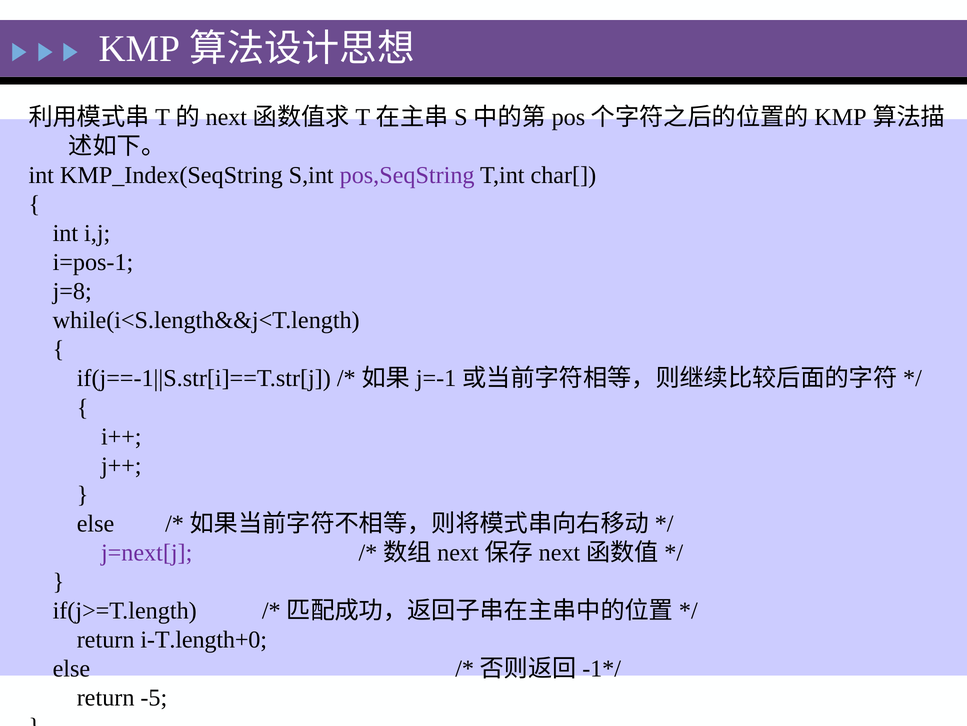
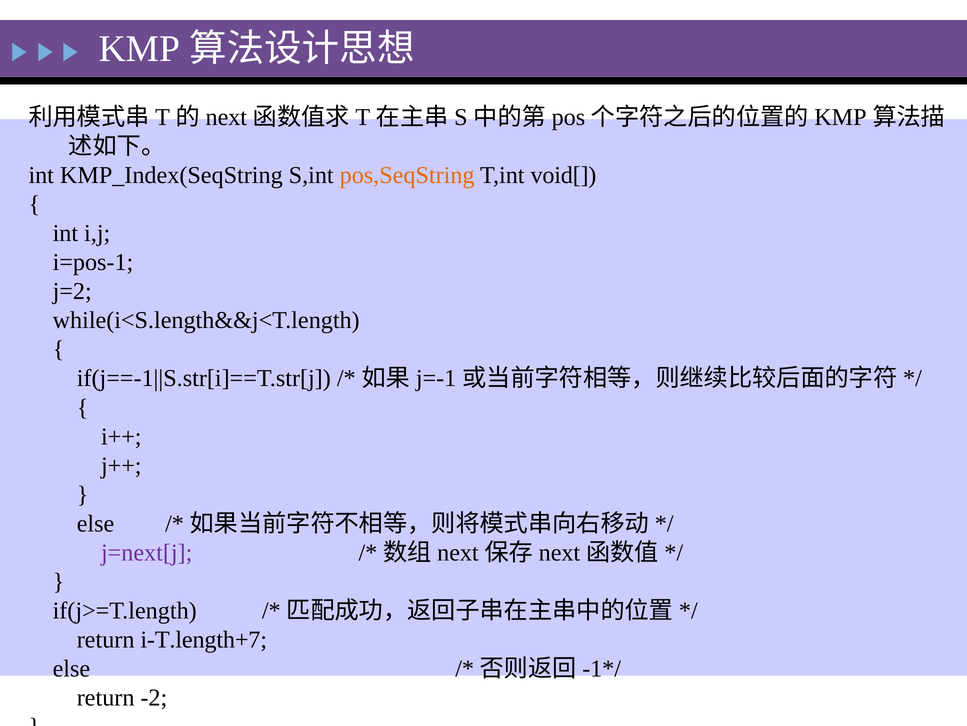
pos,SeqString colour: purple -> orange (407, 175)
char[: char[ -> void[ (563, 175)
j=8: j=8 -> j=2 (72, 291)
i-T.length+0: i-T.length+0 -> i-T.length+7 (204, 639)
-5: -5 -> -2 (154, 697)
